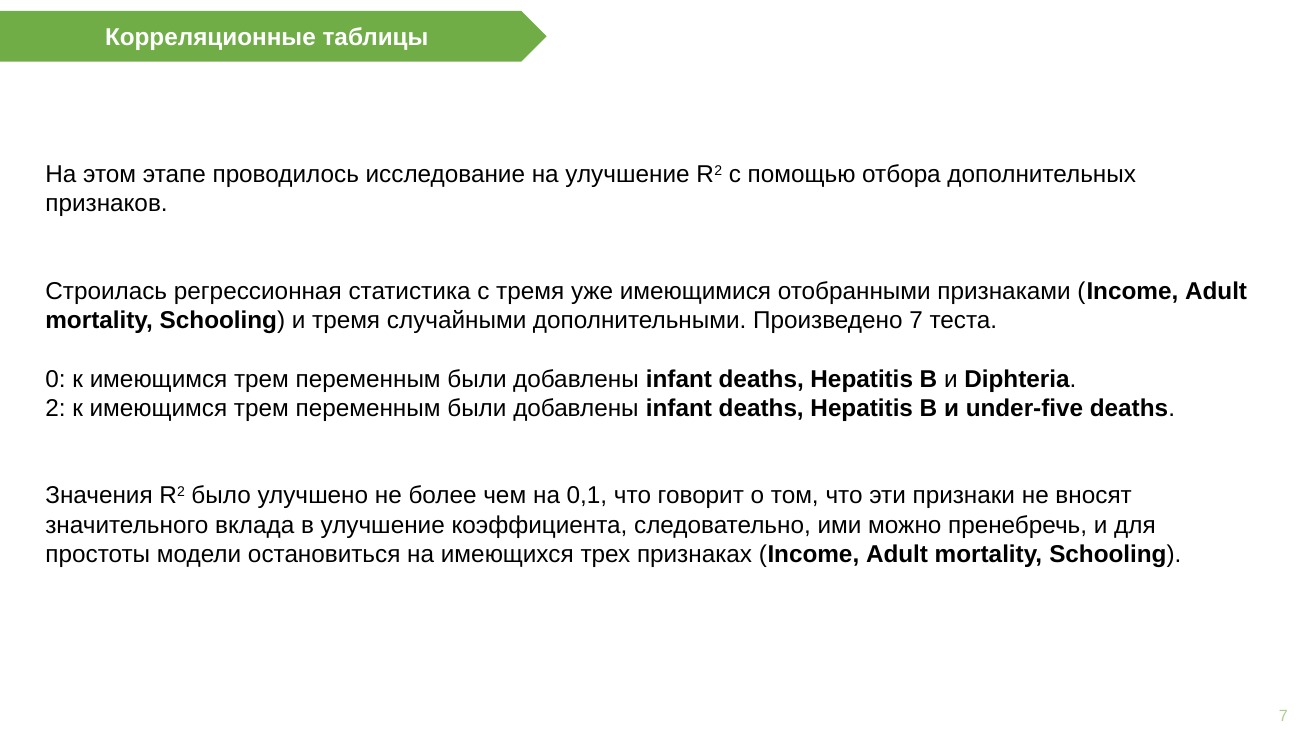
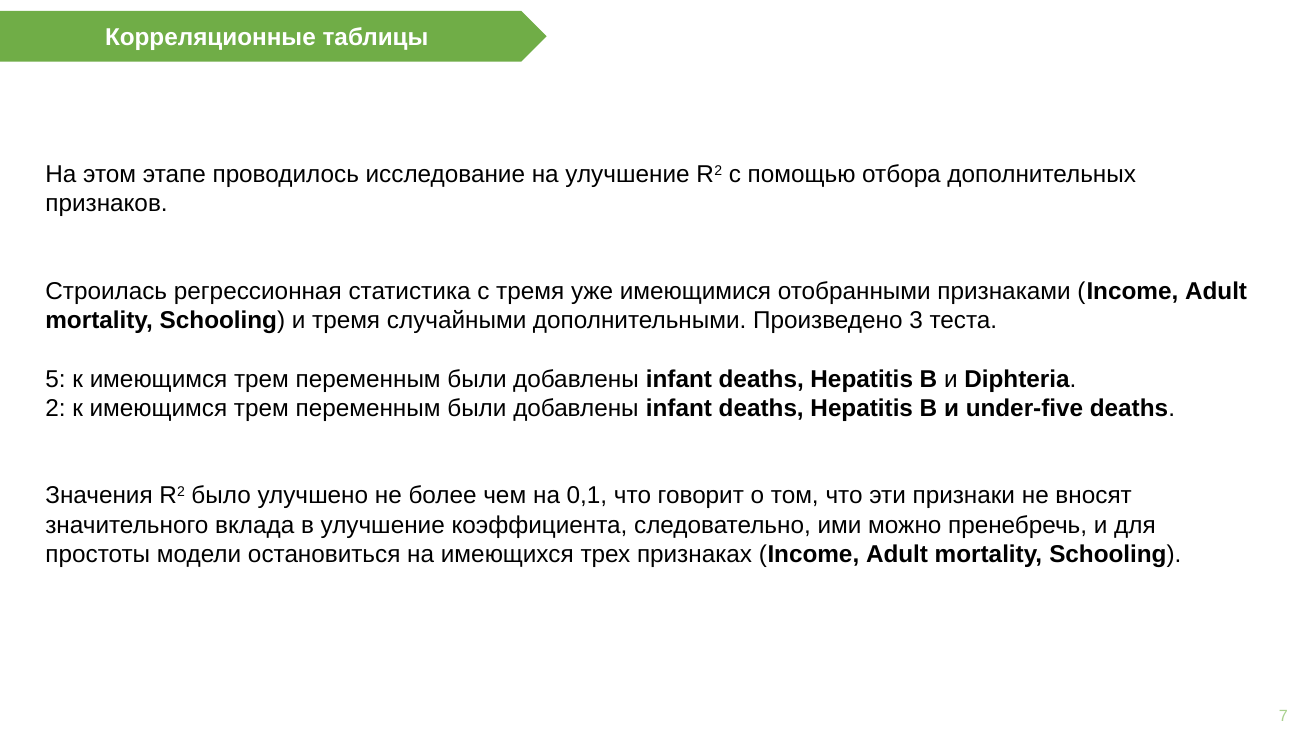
Произведено 7: 7 -> 3 (916, 321)
0: 0 -> 5 (56, 379)
